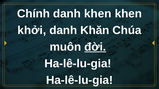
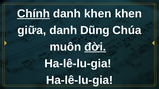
Chính underline: none -> present (33, 14)
khởi: khởi -> giữa (32, 30)
Khăn: Khăn -> Dũng (95, 30)
